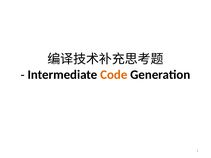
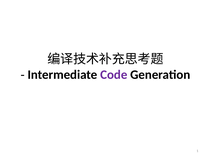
Code colour: orange -> purple (114, 75)
